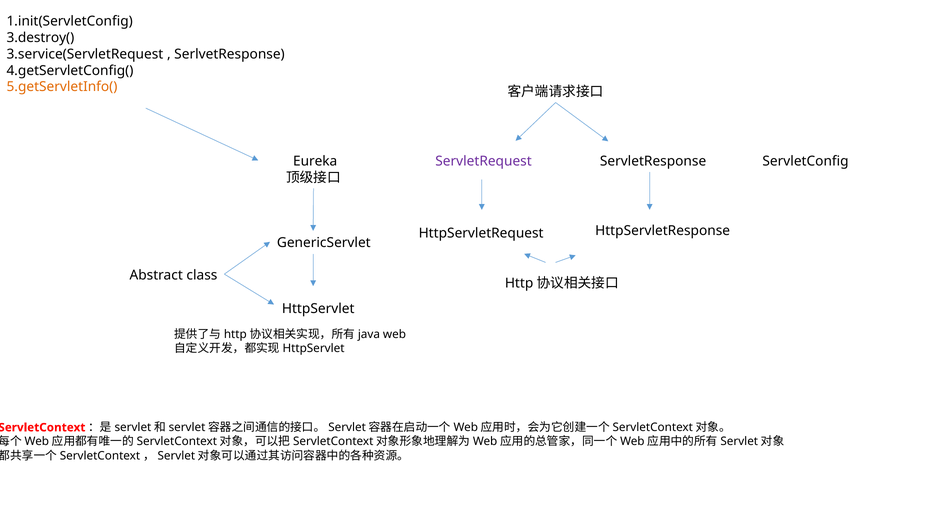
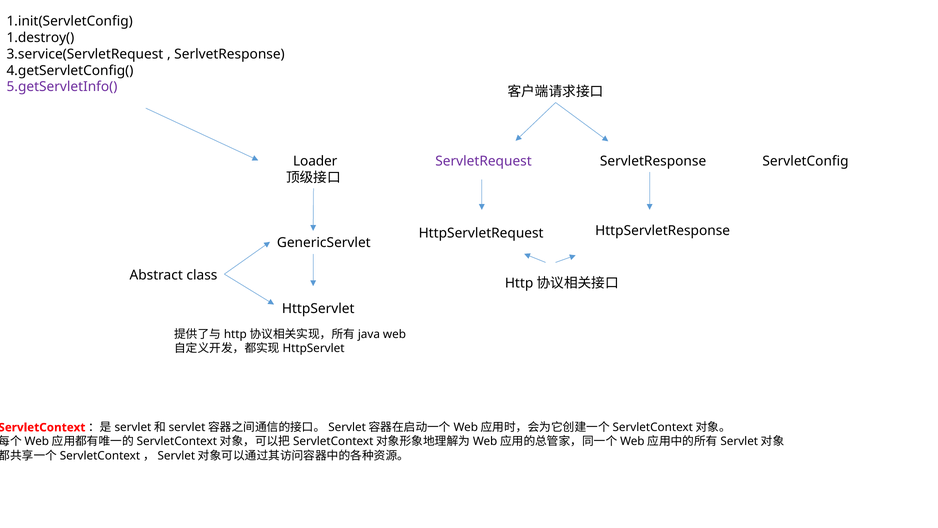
3.destroy(: 3.destroy( -> 1.destroy( (40, 38)
5.getServletInfo( colour: orange -> purple (62, 87)
Eureka: Eureka -> Loader (315, 161)
